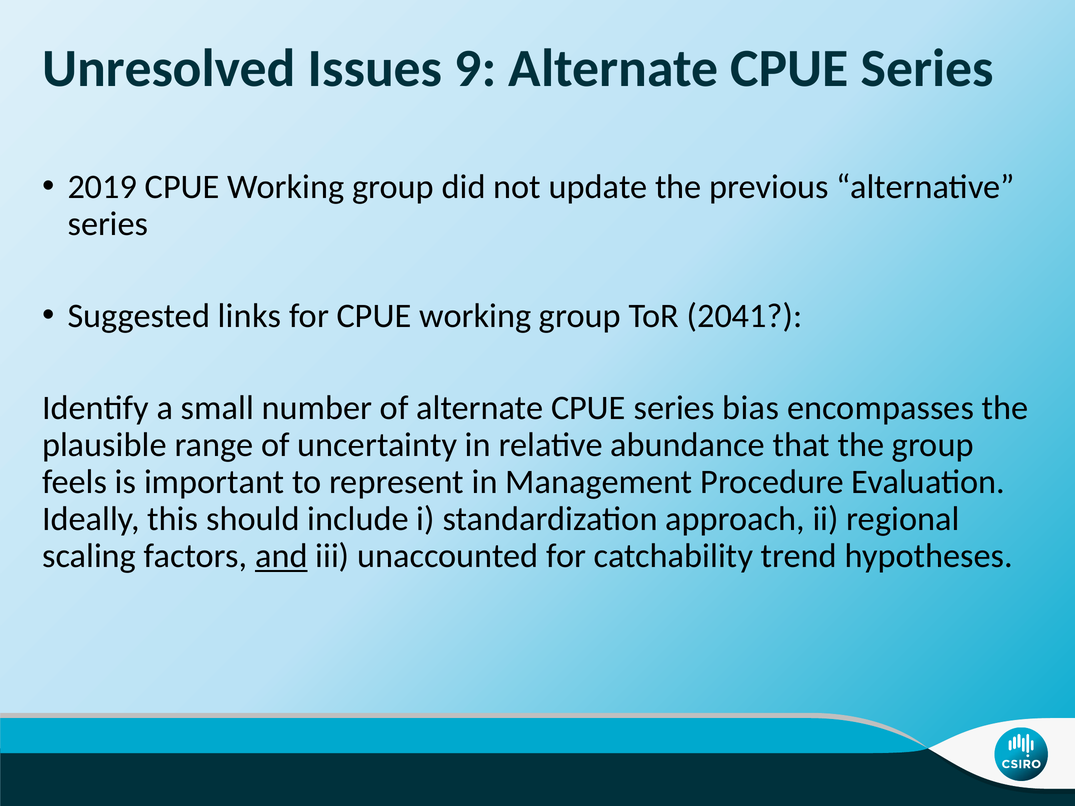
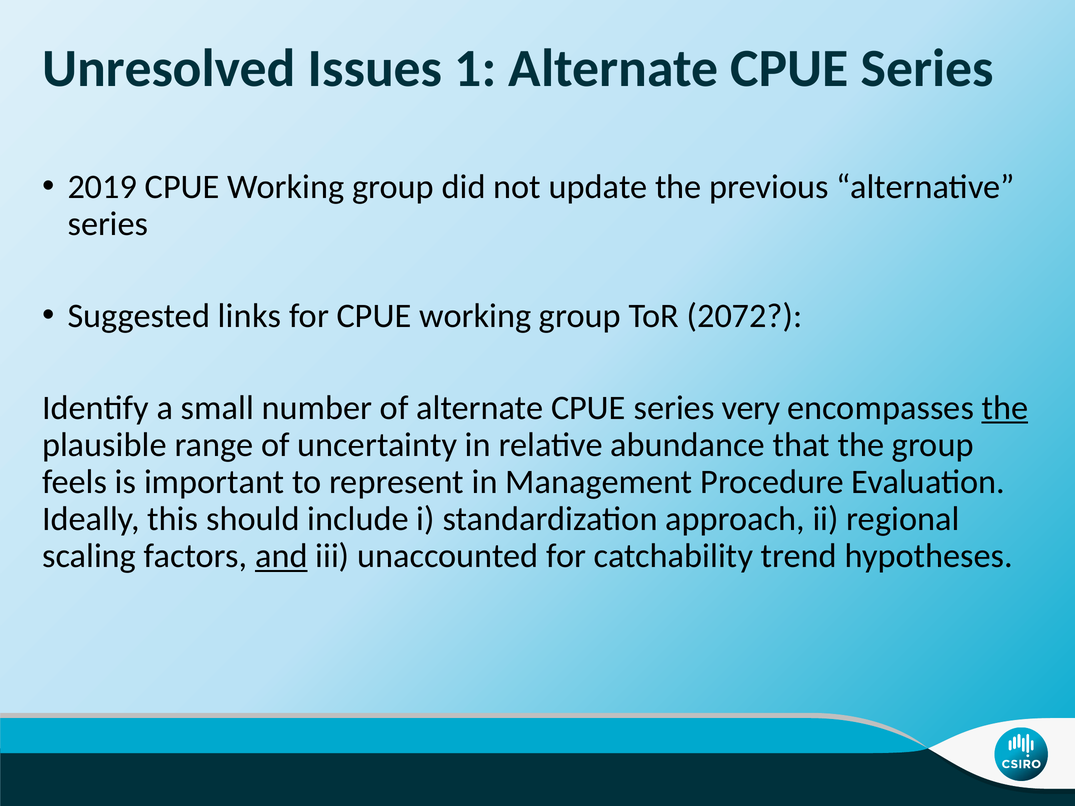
9: 9 -> 1 (475, 68)
2041: 2041 -> 2072 (744, 316)
bias: bias -> very (751, 408)
the underline: none -> present (1005, 408)
